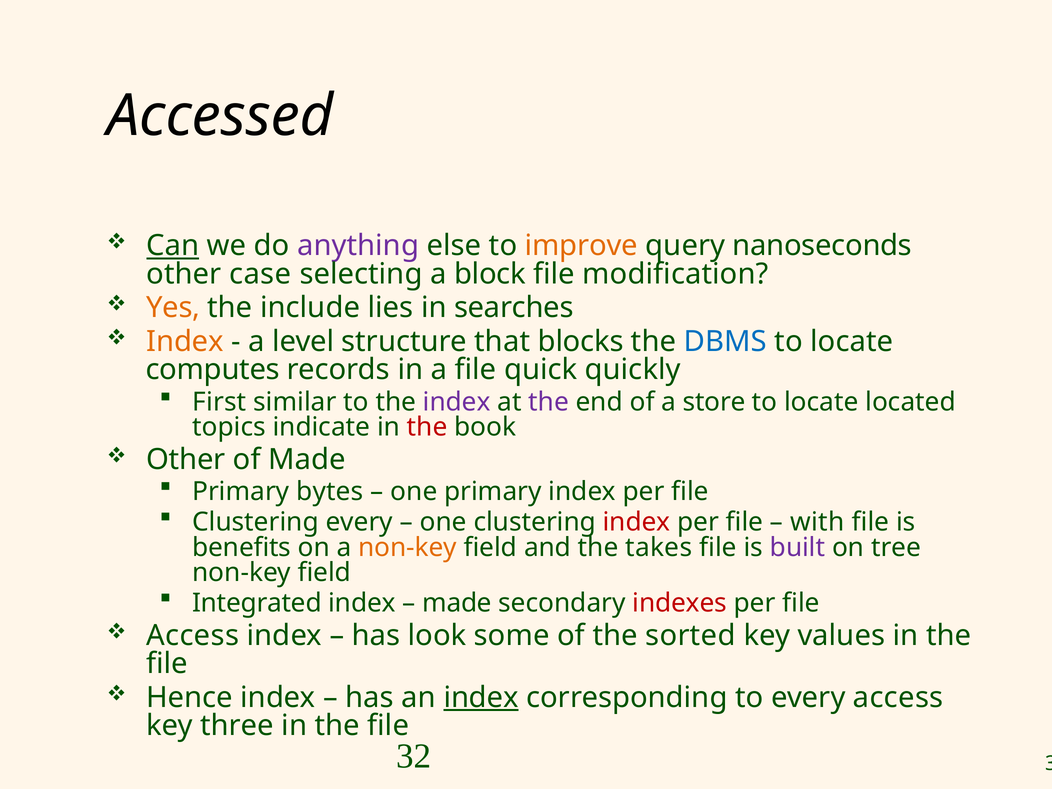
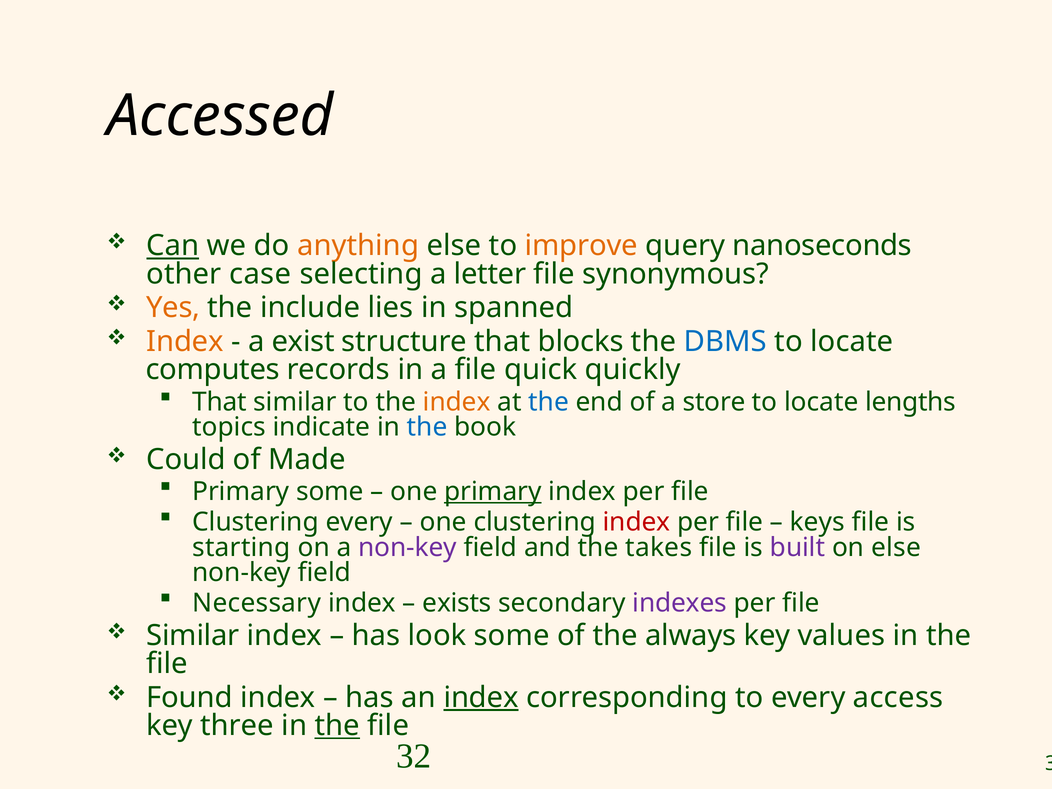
anything colour: purple -> orange (358, 246)
block: block -> letter (490, 274)
modification: modification -> synonymous (676, 274)
searches: searches -> spanned (514, 308)
level: level -> exist (303, 342)
First: First -> That (220, 402)
index colour: purple -> orange (457, 402)
the colour: purple -> blue (549, 402)
located: located -> lengths (911, 402)
the colour: red -> blue (427, 427)
Other: Other -> Could (186, 460)
Primary bytes: bytes -> some (330, 492)
primary underline: none -> present (493, 492)
with: with -> keys (817, 522)
benefits: benefits -> starting (241, 547)
non-key colour: orange -> purple (408, 547)
on tree: tree -> else (896, 547)
Integrated: Integrated -> Necessary (257, 603)
made: made -> exists (457, 603)
indexes colour: red -> purple (680, 603)
Access: Access -> Similar (193, 636)
sorted: sorted -> always (691, 636)
Hence: Hence -> Found (190, 698)
the underline: none -> present (337, 726)
